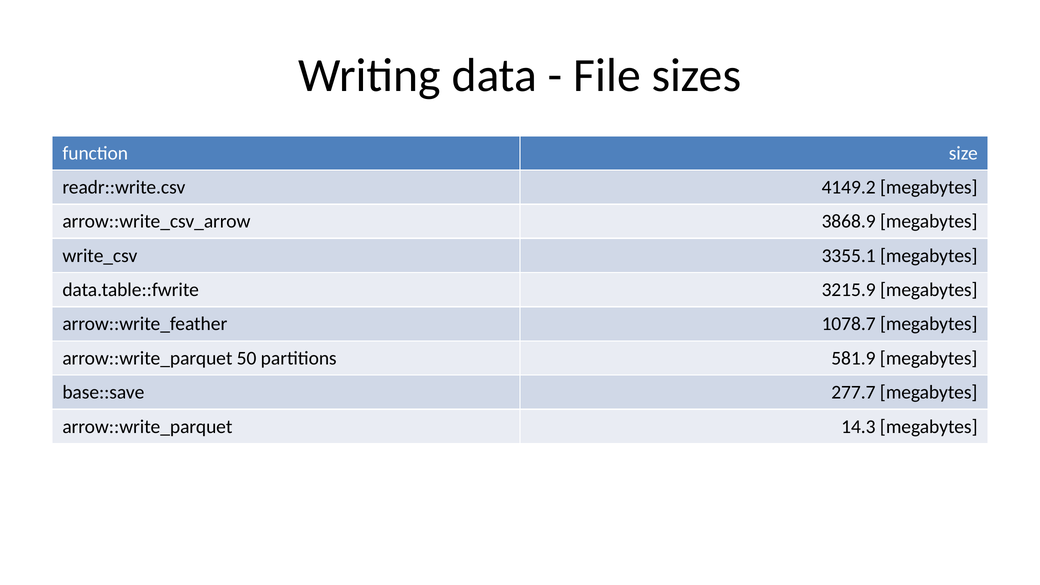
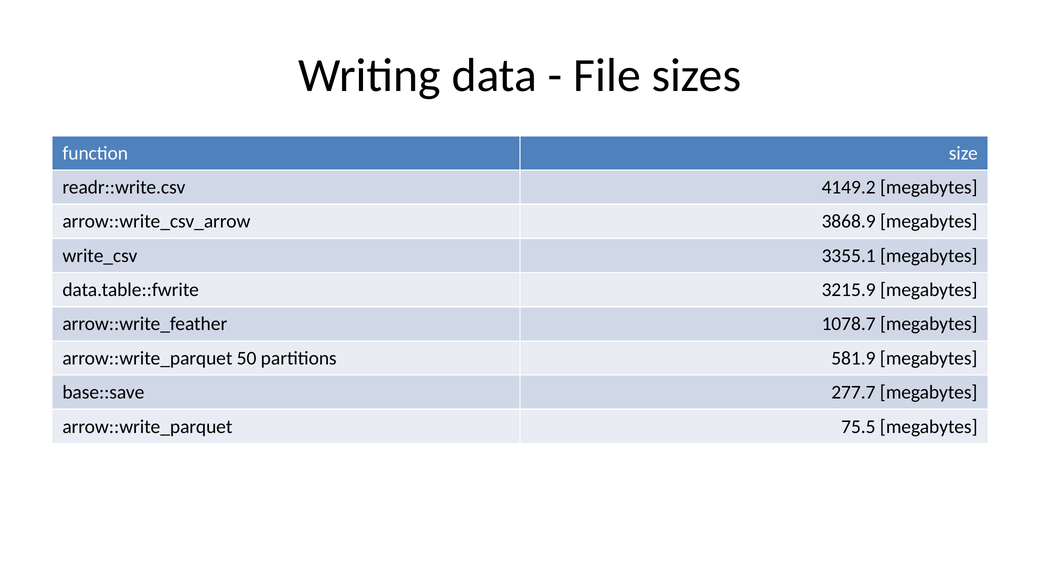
14.3: 14.3 -> 75.5 (858, 427)
